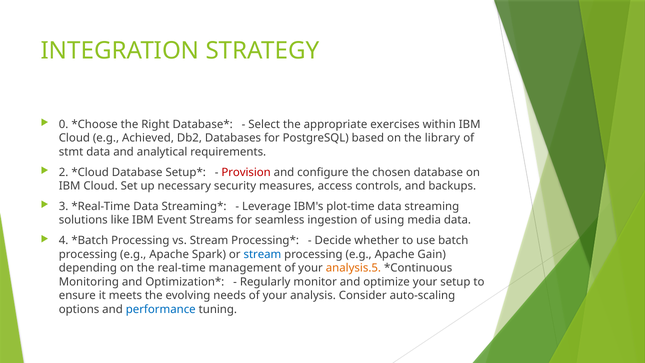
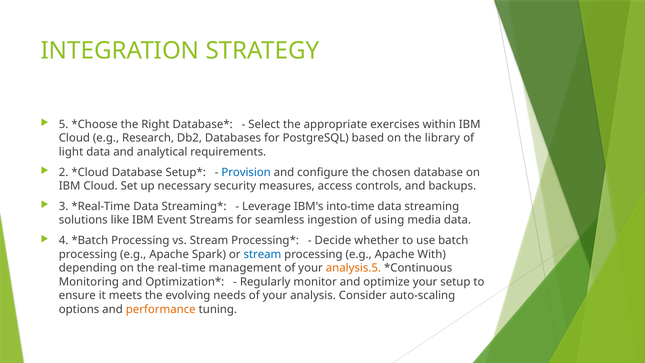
0: 0 -> 5 (64, 124)
Achieved: Achieved -> Research (148, 138)
stmt: stmt -> light (71, 152)
Provision colour: red -> blue (246, 172)
plot-time: plot-time -> into-time (350, 206)
Gain: Gain -> With (432, 254)
performance colour: blue -> orange (161, 309)
